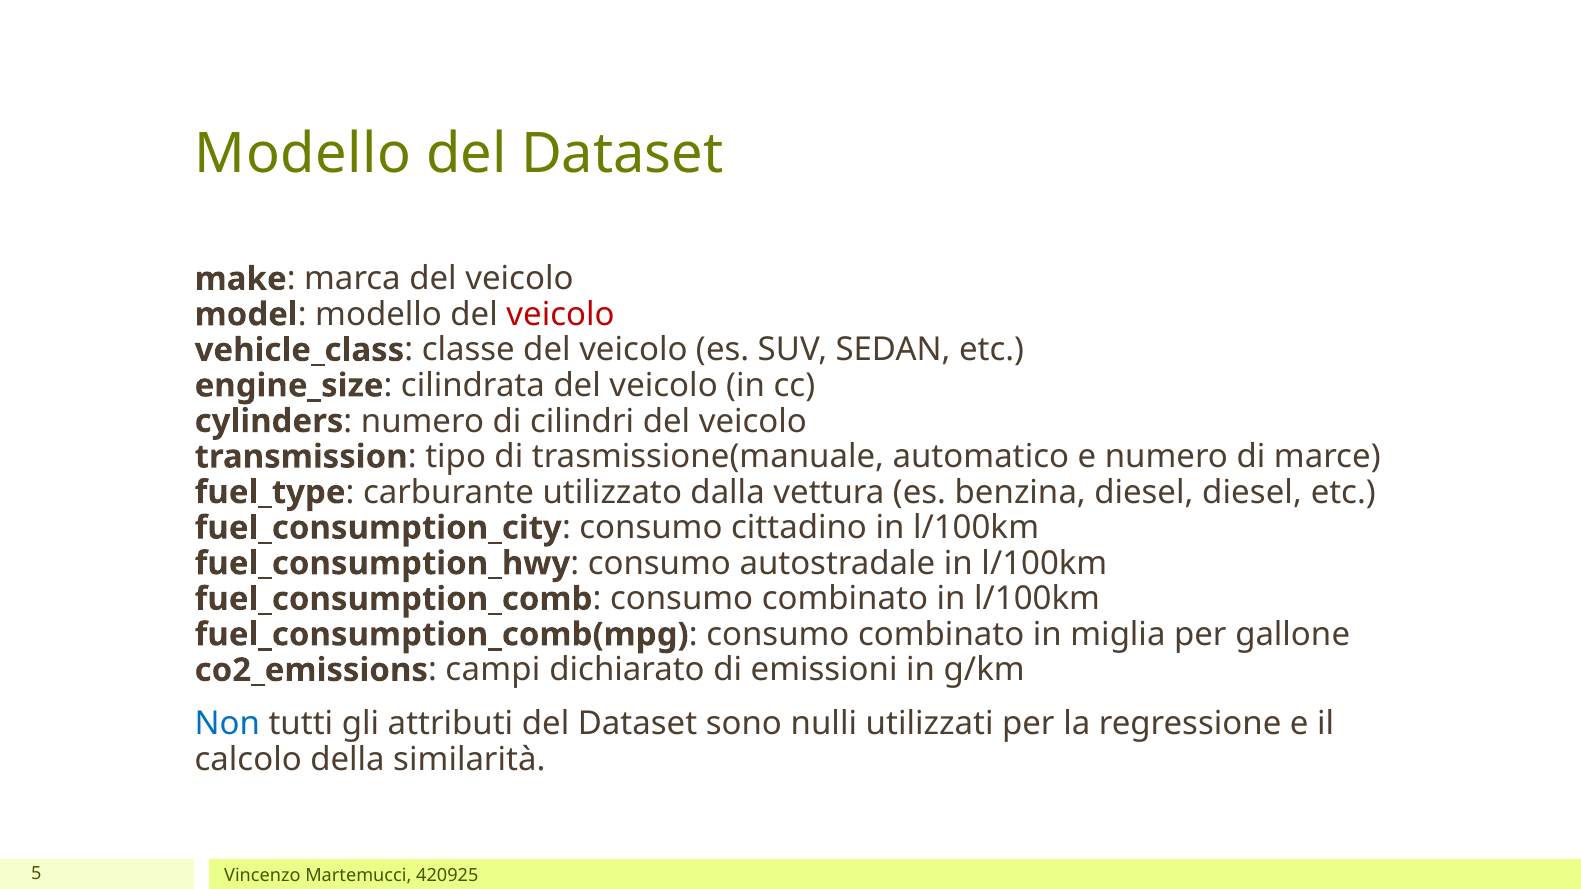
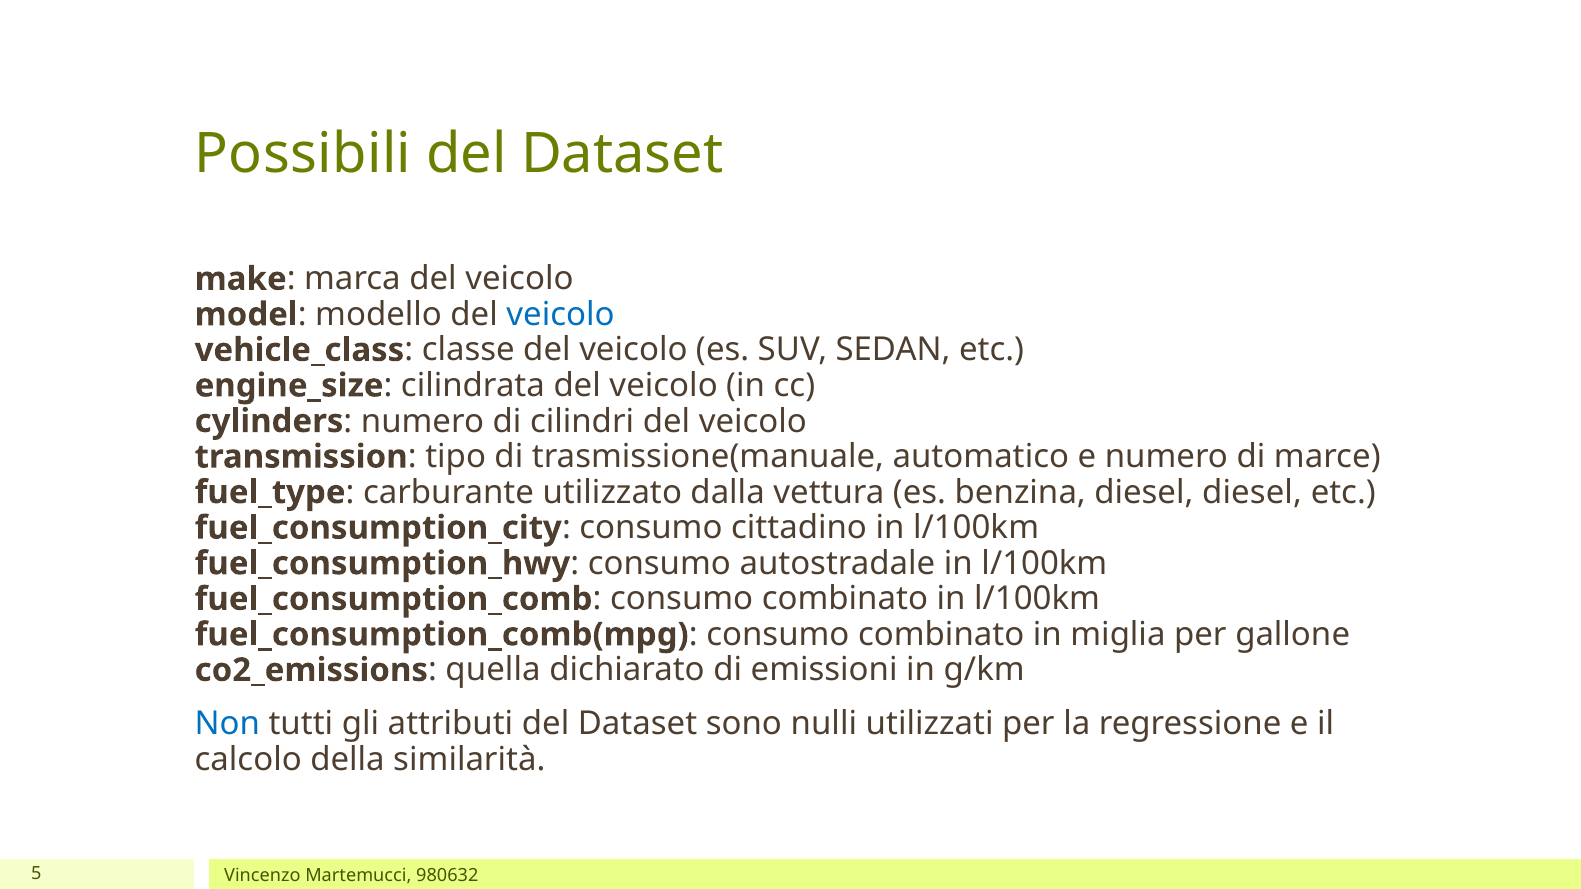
Modello: Modello -> Possibili (303, 154)
veicolo colour: red -> blue (560, 315)
campi: campi -> quella (493, 670)
420925: 420925 -> 980632 (447, 876)
